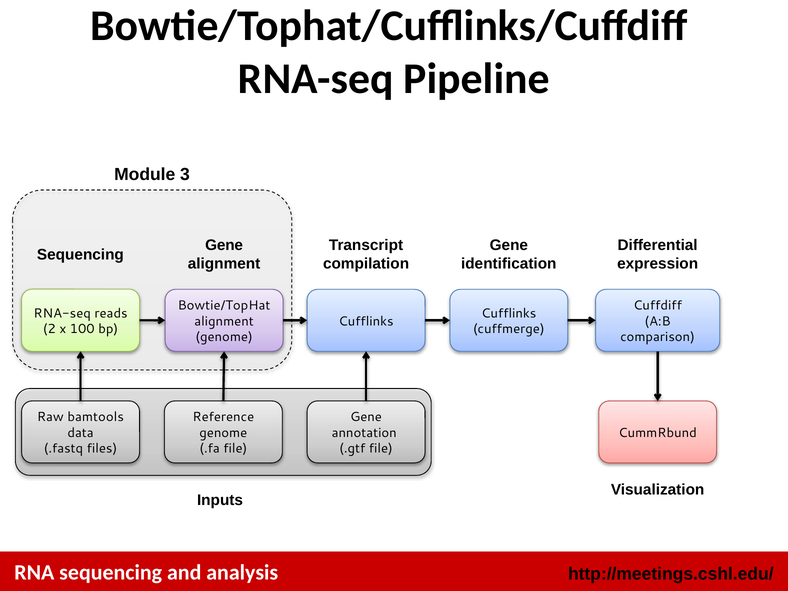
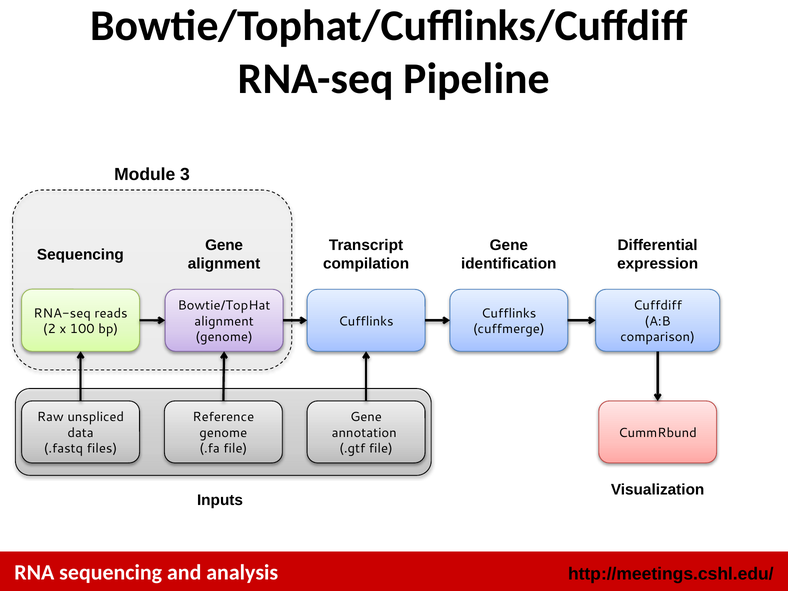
bamtools: bamtools -> unspliced (96, 417)
